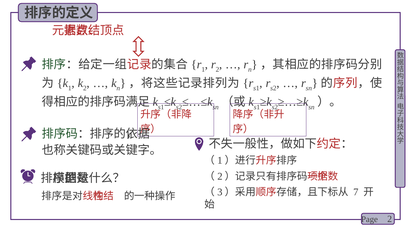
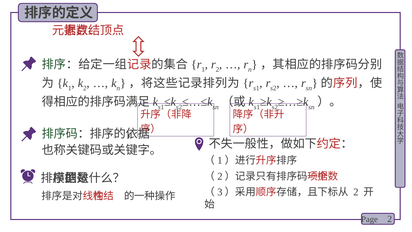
7: 7 -> 2 (356, 192)
